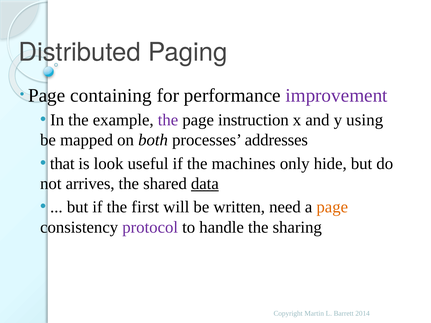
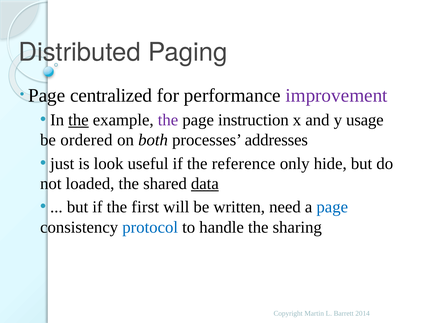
containing: containing -> centralized (111, 95)
the underline: none -> present (78, 120)
using: using -> usage (365, 120)
mapped: mapped -> ordered (86, 140)
that: that -> just (62, 164)
machines: machines -> reference (244, 164)
arrives: arrives -> loaded (90, 184)
page colour: orange -> blue (332, 207)
protocol colour: purple -> blue (150, 227)
